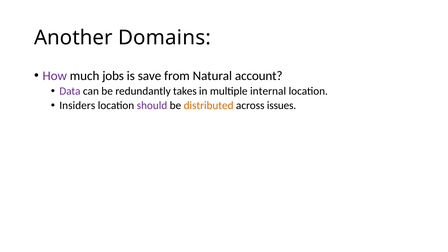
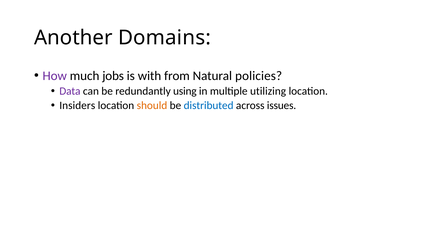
save: save -> with (150, 76)
account: account -> policies (259, 76)
takes: takes -> using (185, 91)
internal: internal -> utilizing (268, 91)
should colour: purple -> orange (152, 106)
distributed colour: orange -> blue (209, 106)
